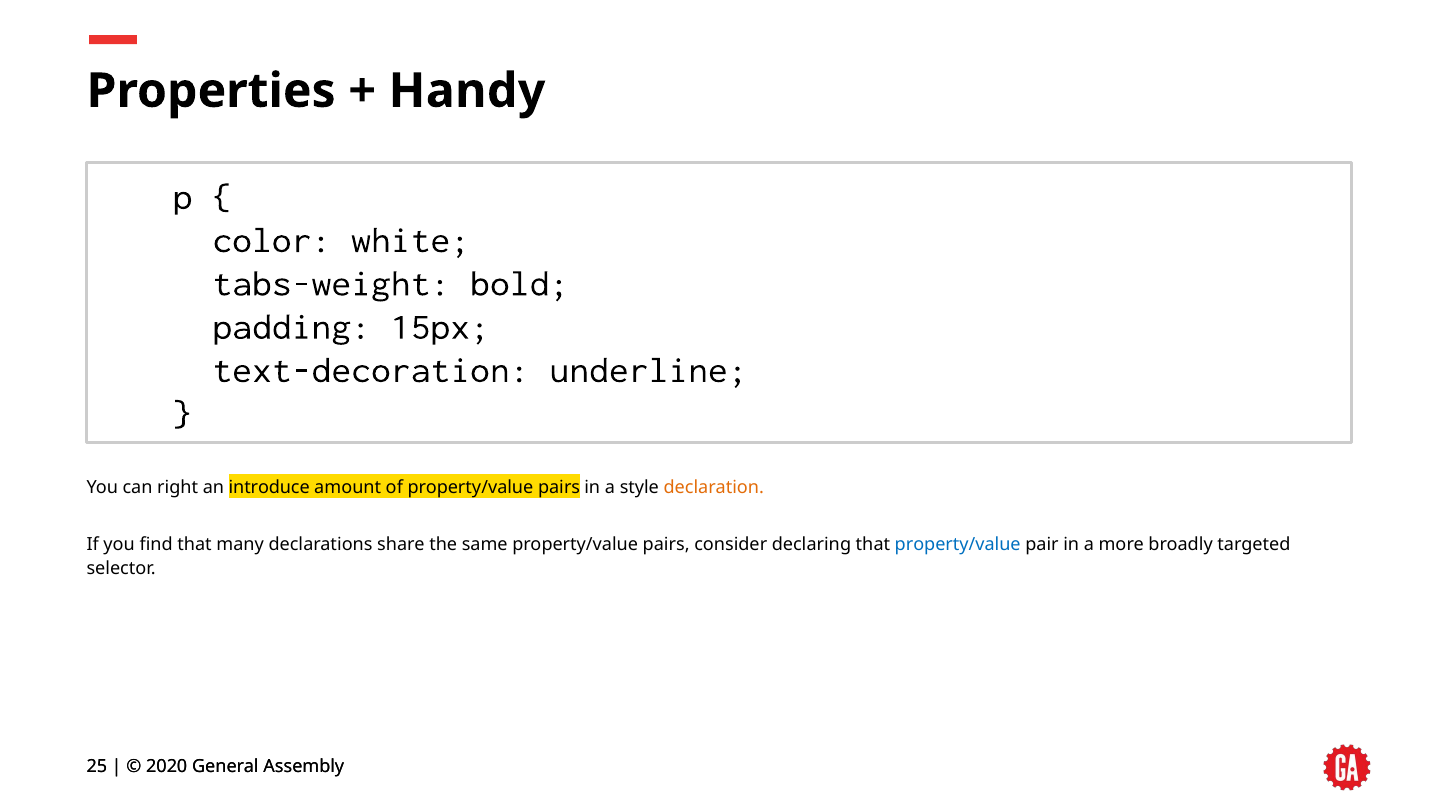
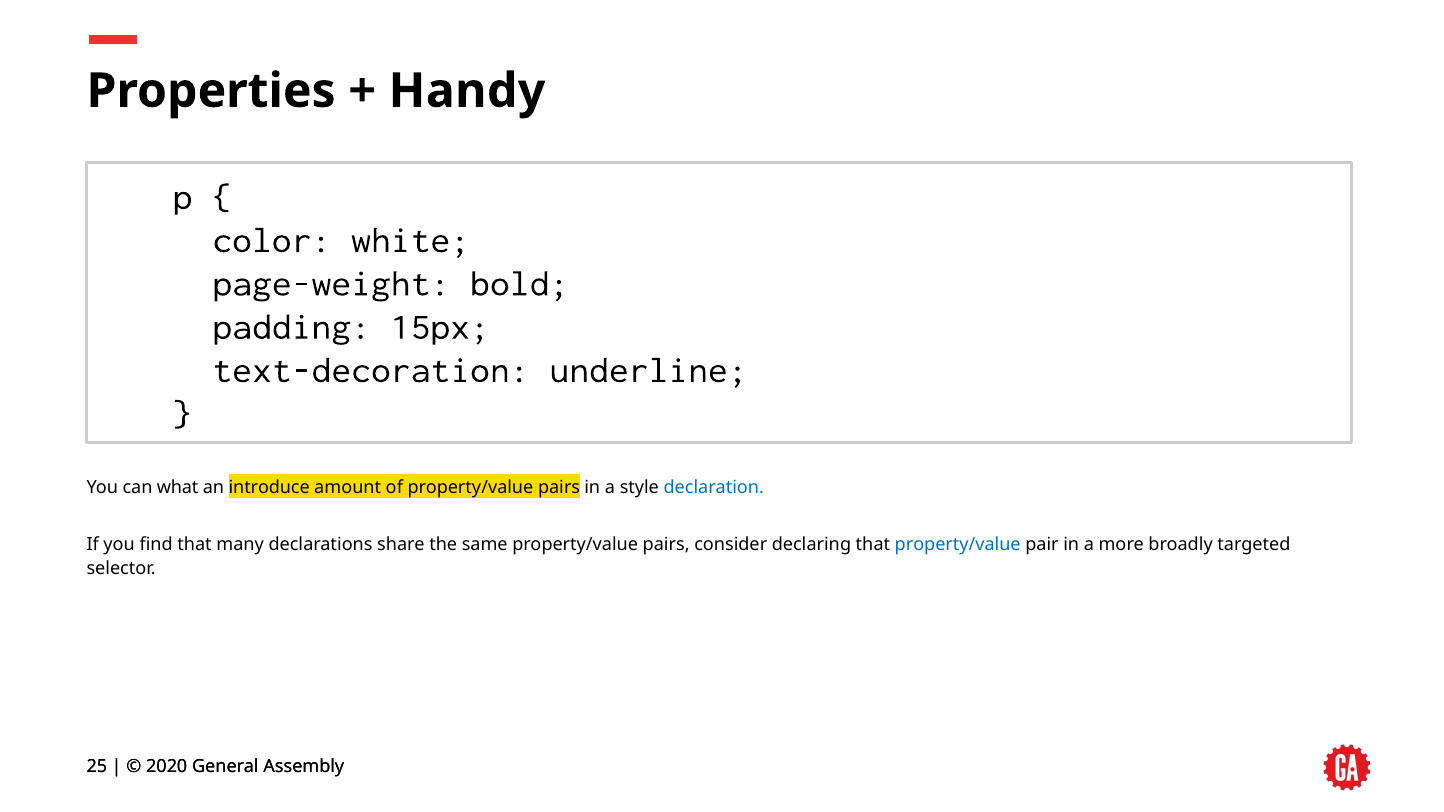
tabs-weight: tabs-weight -> page-weight (331, 283)
right: right -> what (178, 487)
declaration colour: orange -> blue (714, 487)
